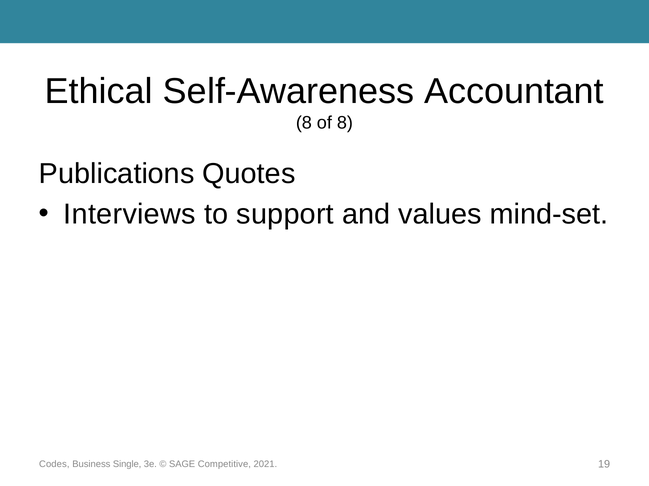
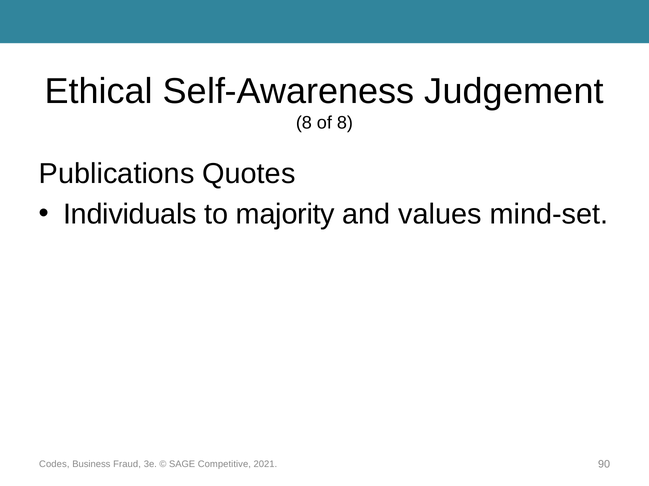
Accountant: Accountant -> Judgement (514, 92)
Interviews: Interviews -> Individuals (130, 214)
support: support -> majority (285, 214)
Single: Single -> Fraud (127, 465)
19: 19 -> 90 (604, 465)
